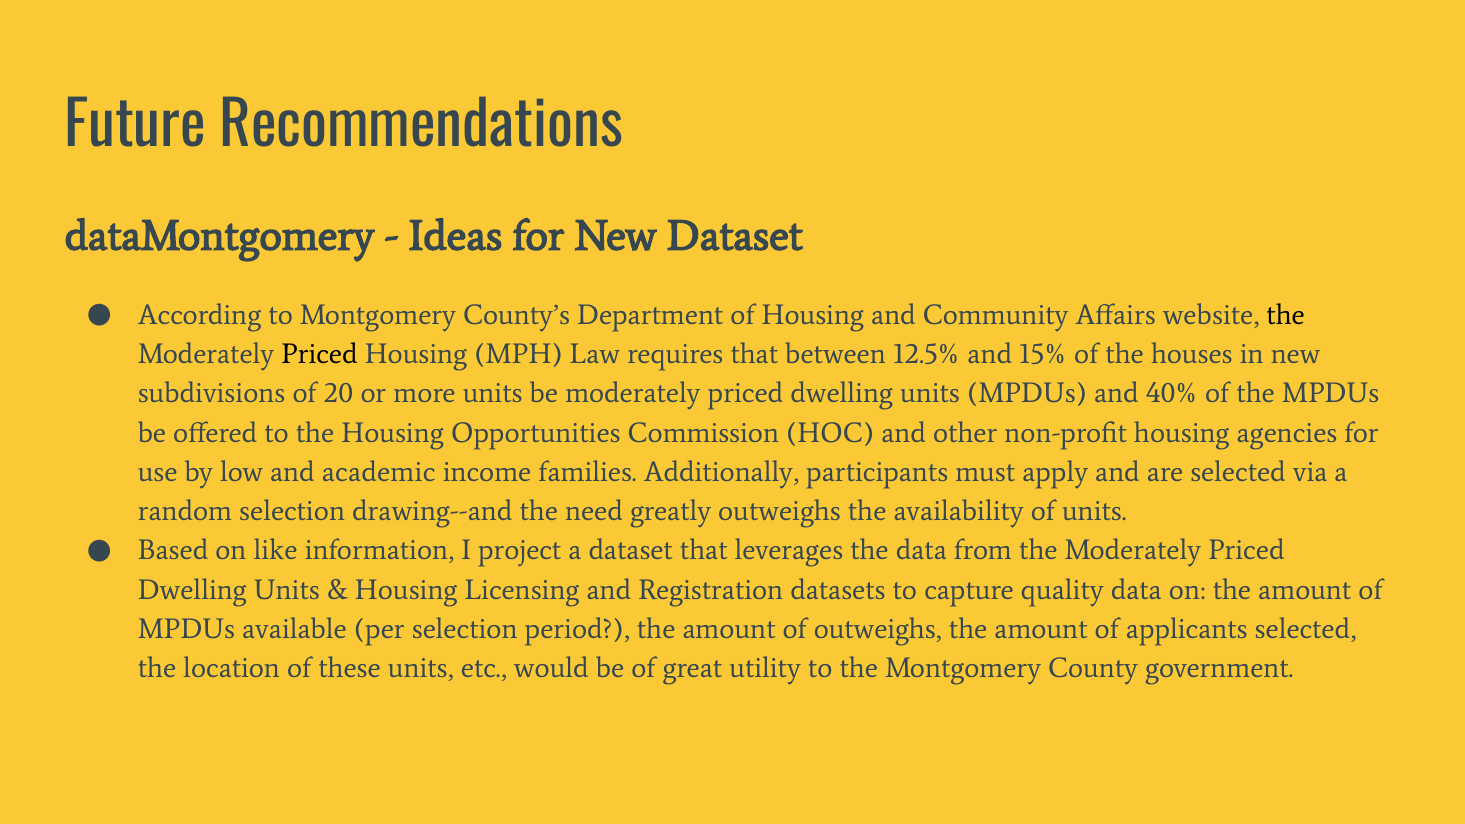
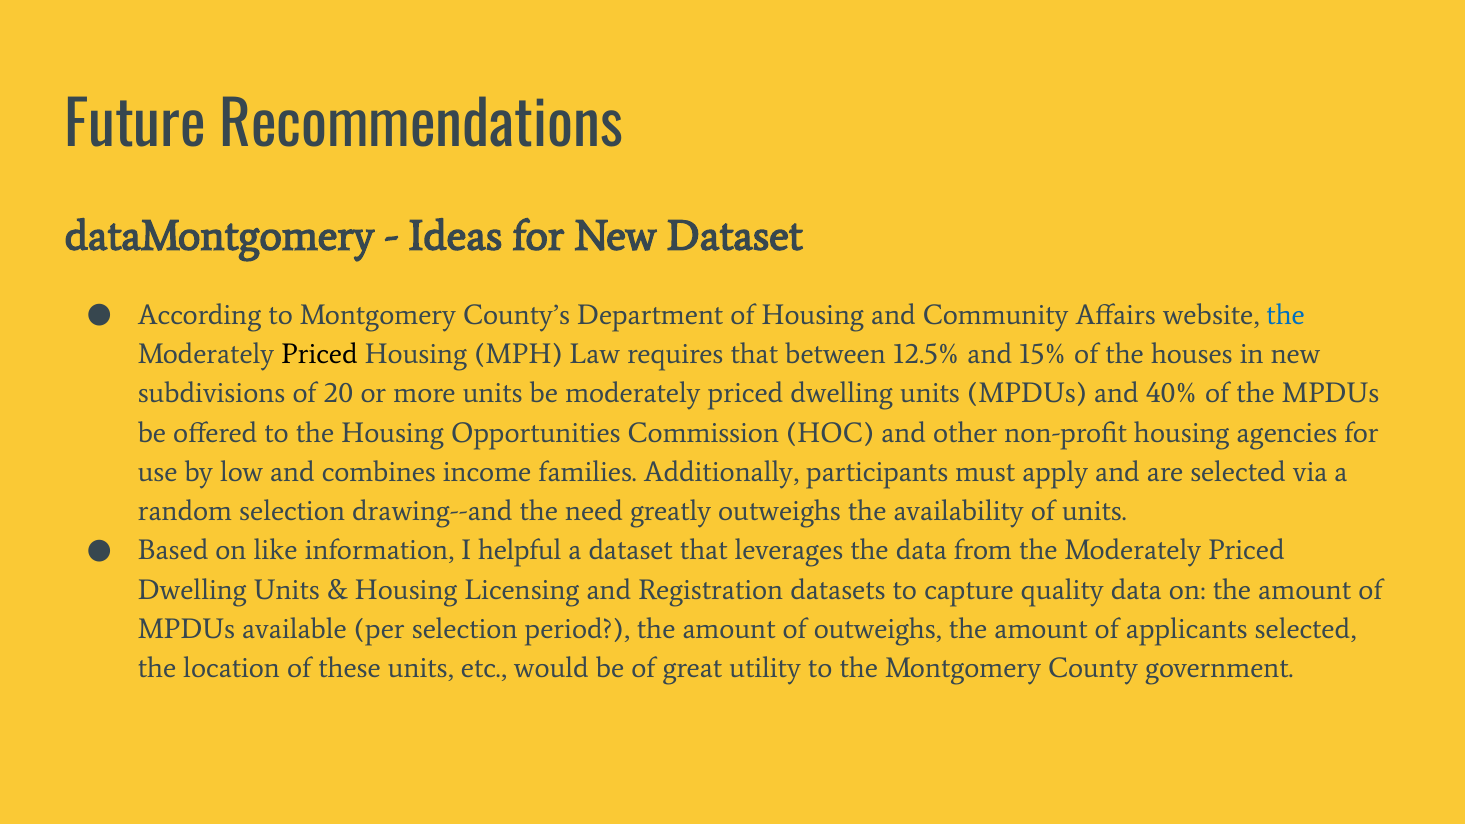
the colour: black -> blue (1286, 315)
academic: academic -> combines (379, 472)
project: project -> helpful (520, 551)
